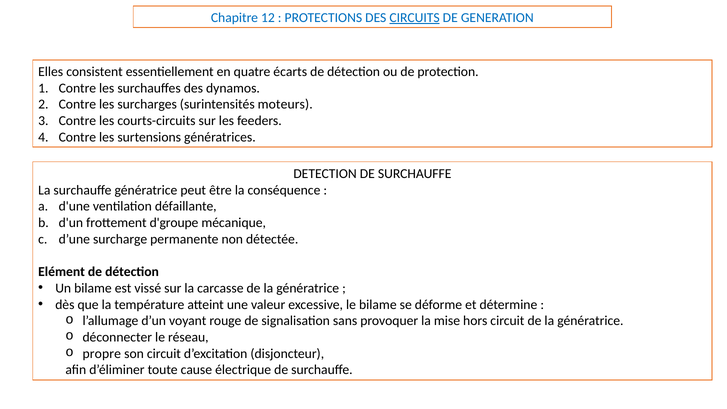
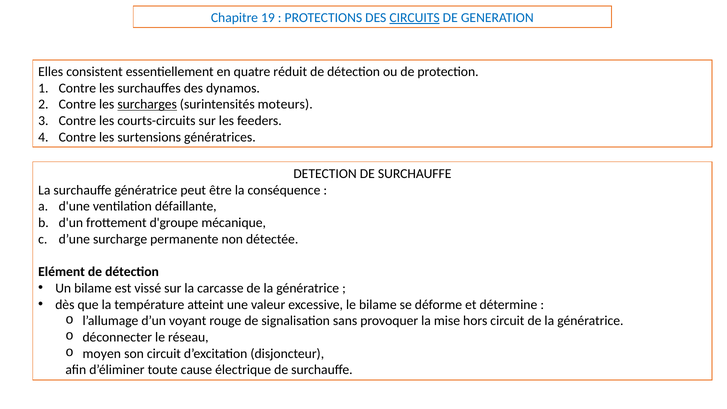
12: 12 -> 19 (268, 18)
écarts: écarts -> réduit (290, 72)
surcharges underline: none -> present (147, 104)
propre: propre -> moyen (102, 354)
